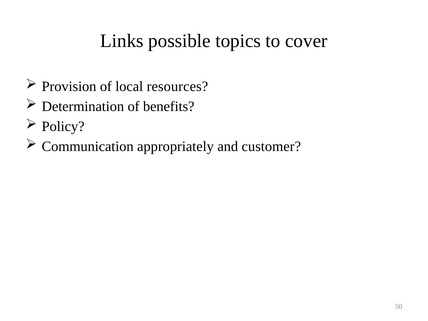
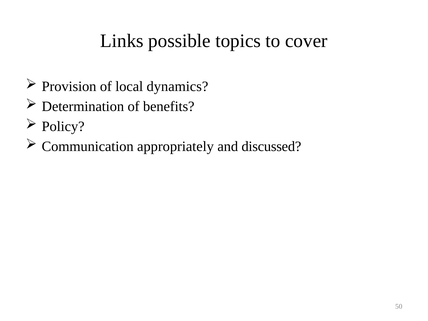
resources: resources -> dynamics (177, 87)
customer: customer -> discussed (271, 147)
